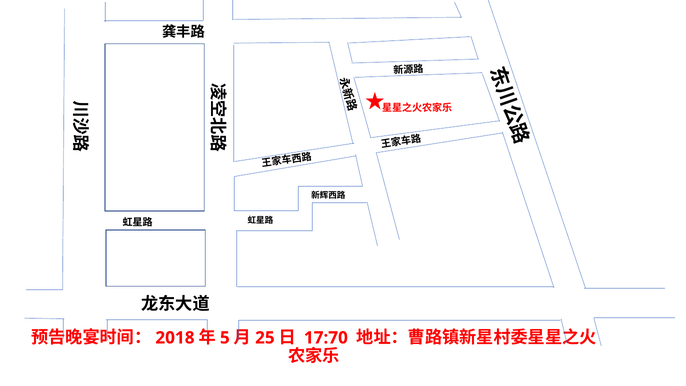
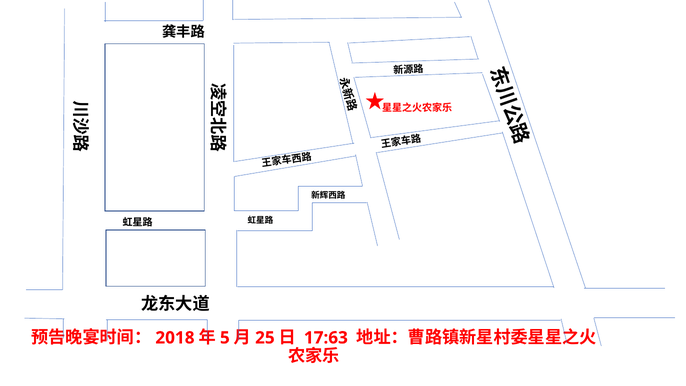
17:70: 17:70 -> 17:63 (326, 338)
